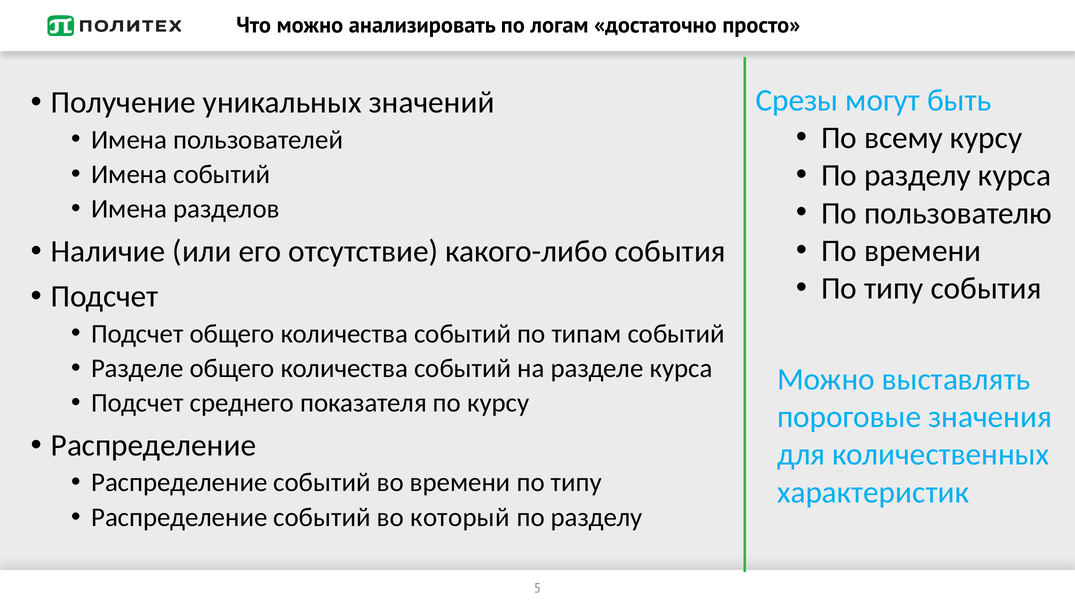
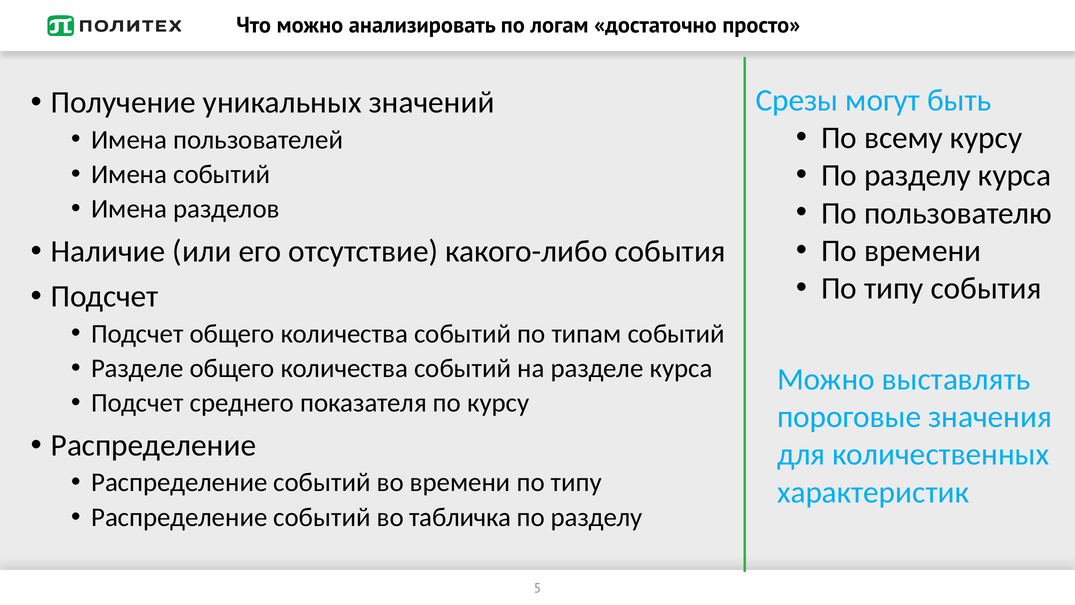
который: который -> табличка (460, 517)
